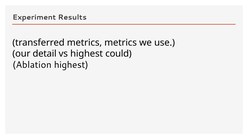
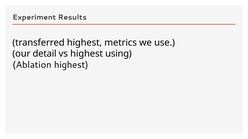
transferred metrics: metrics -> highest (84, 43)
could: could -> using (118, 54)
